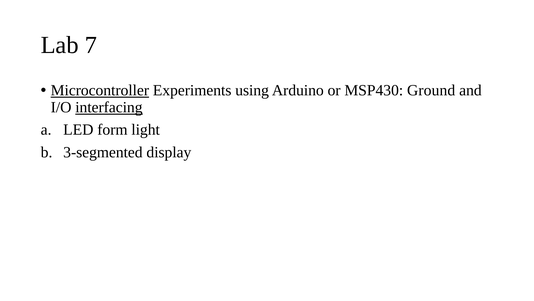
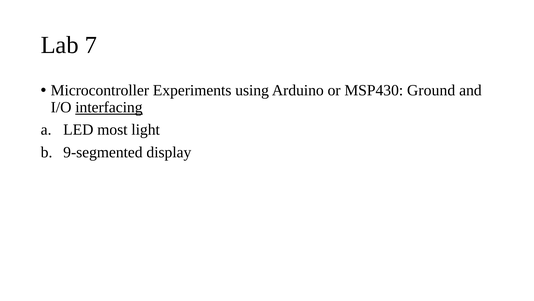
Microcontroller underline: present -> none (100, 90)
form: form -> most (112, 129)
3-segmented: 3-segmented -> 9-segmented (103, 152)
